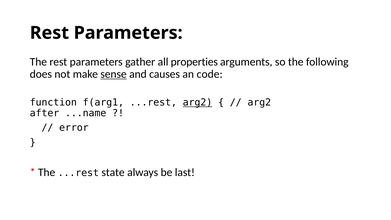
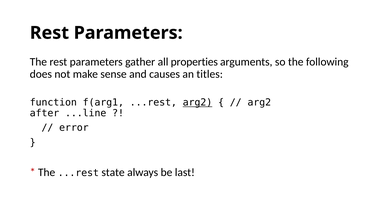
sense underline: present -> none (114, 74)
code: code -> titles (210, 74)
...name: ...name -> ...line (86, 113)
